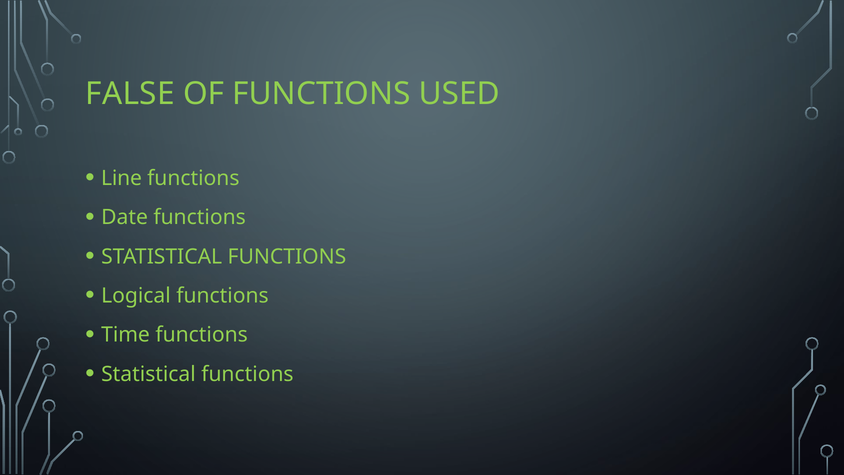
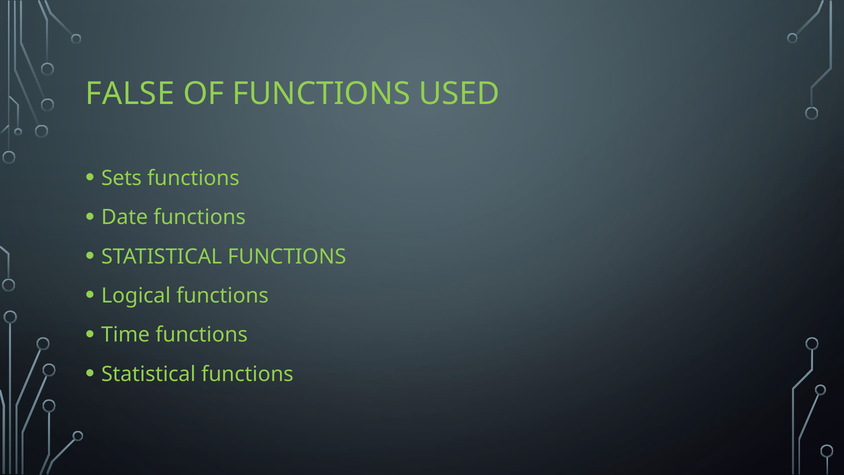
Line: Line -> Sets (121, 178)
